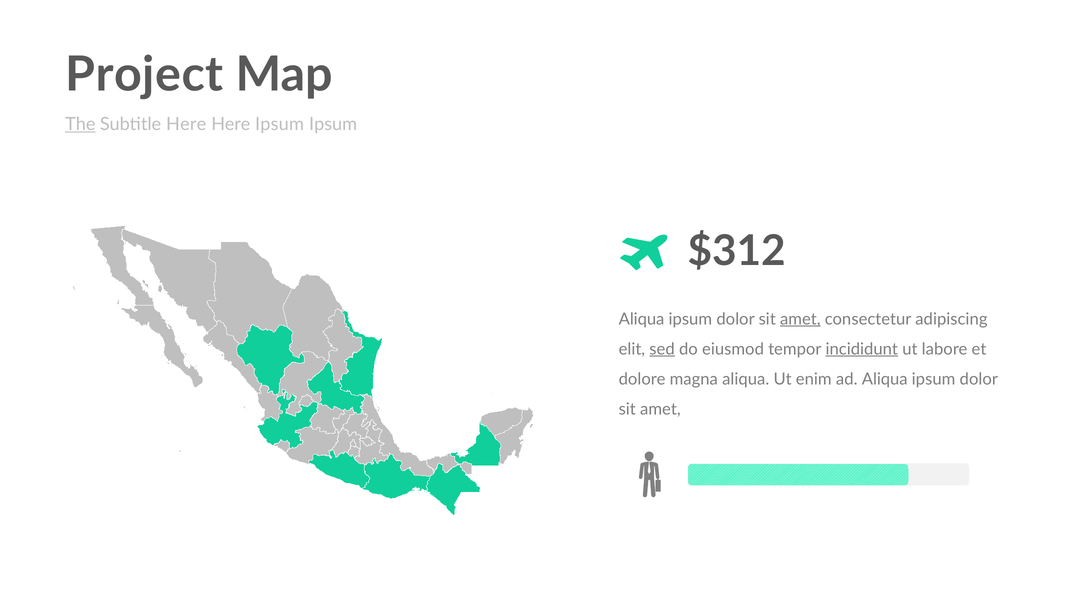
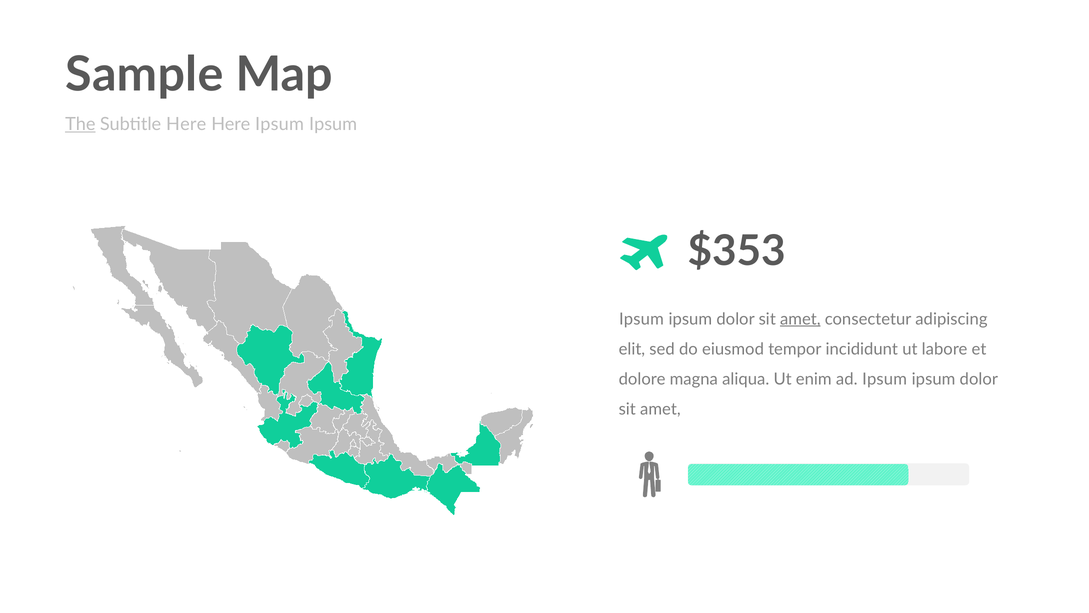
Project: Project -> Sample (144, 75)
$312: $312 -> $353 (737, 251)
Aliqua: Aliqua -> Ipsum (641, 319)
sed underline: present -> none (662, 349)
incididunt underline: present -> none (862, 349)
ad Aliqua: Aliqua -> Ipsum (885, 379)
